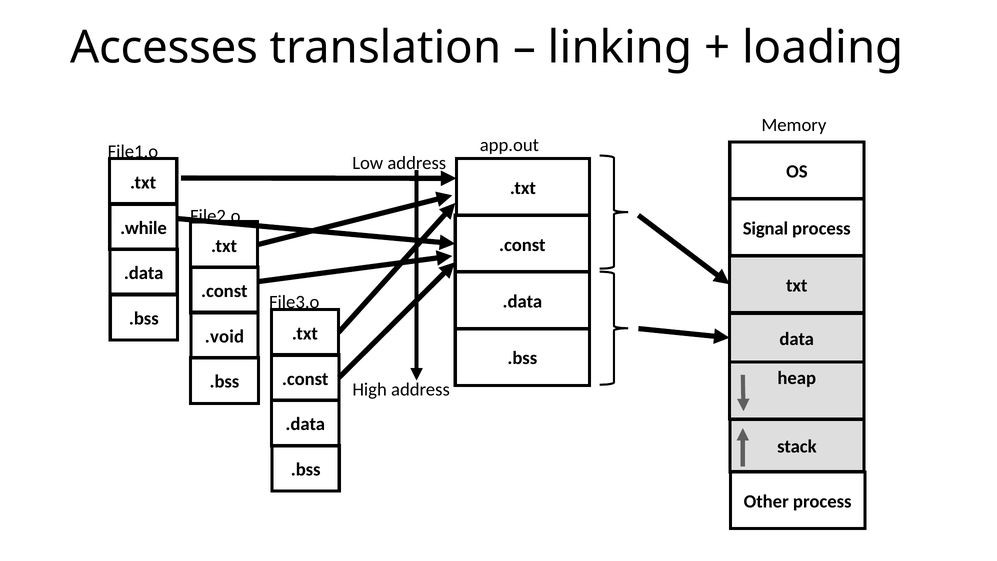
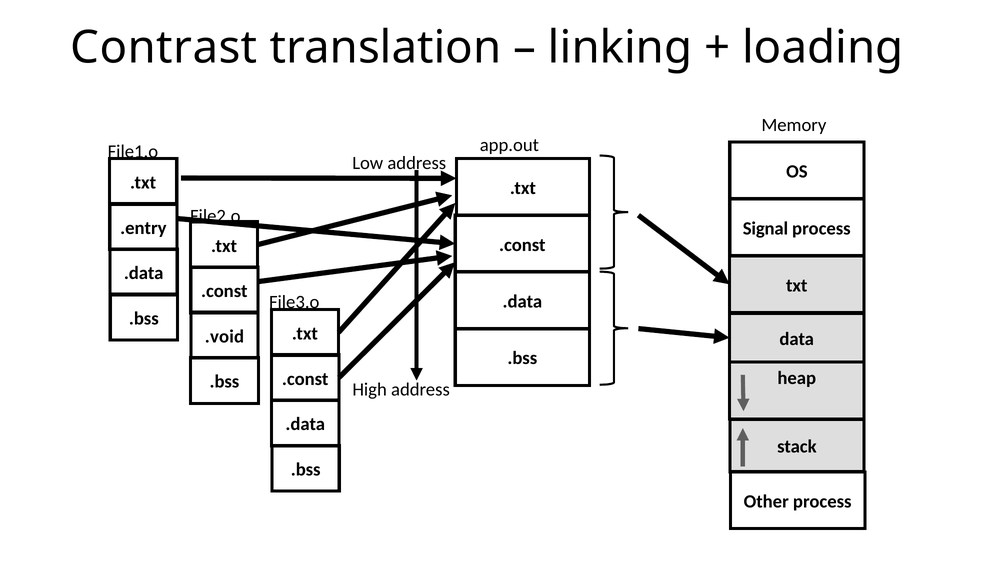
Accesses: Accesses -> Contrast (164, 47)
.while: .while -> .entry (143, 228)
